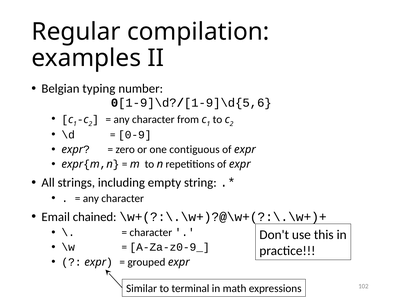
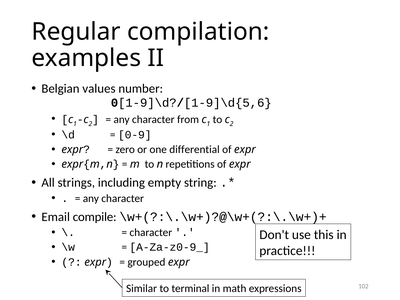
typing: typing -> values (99, 89)
contiguous: contiguous -> differential (195, 149)
chained: chained -> compile (95, 217)
